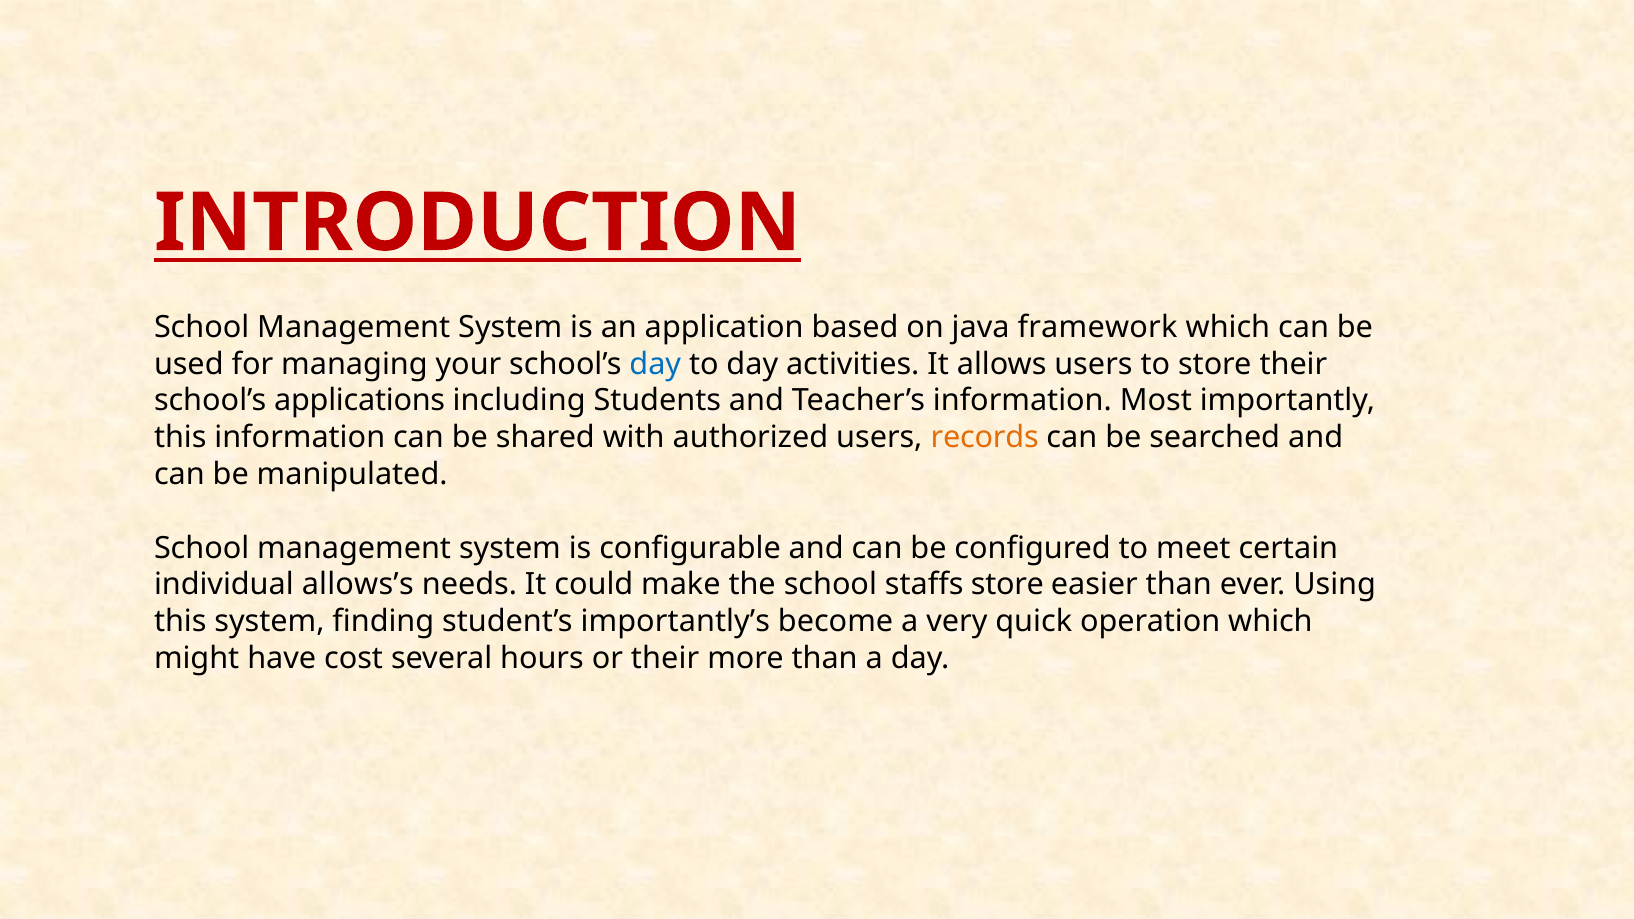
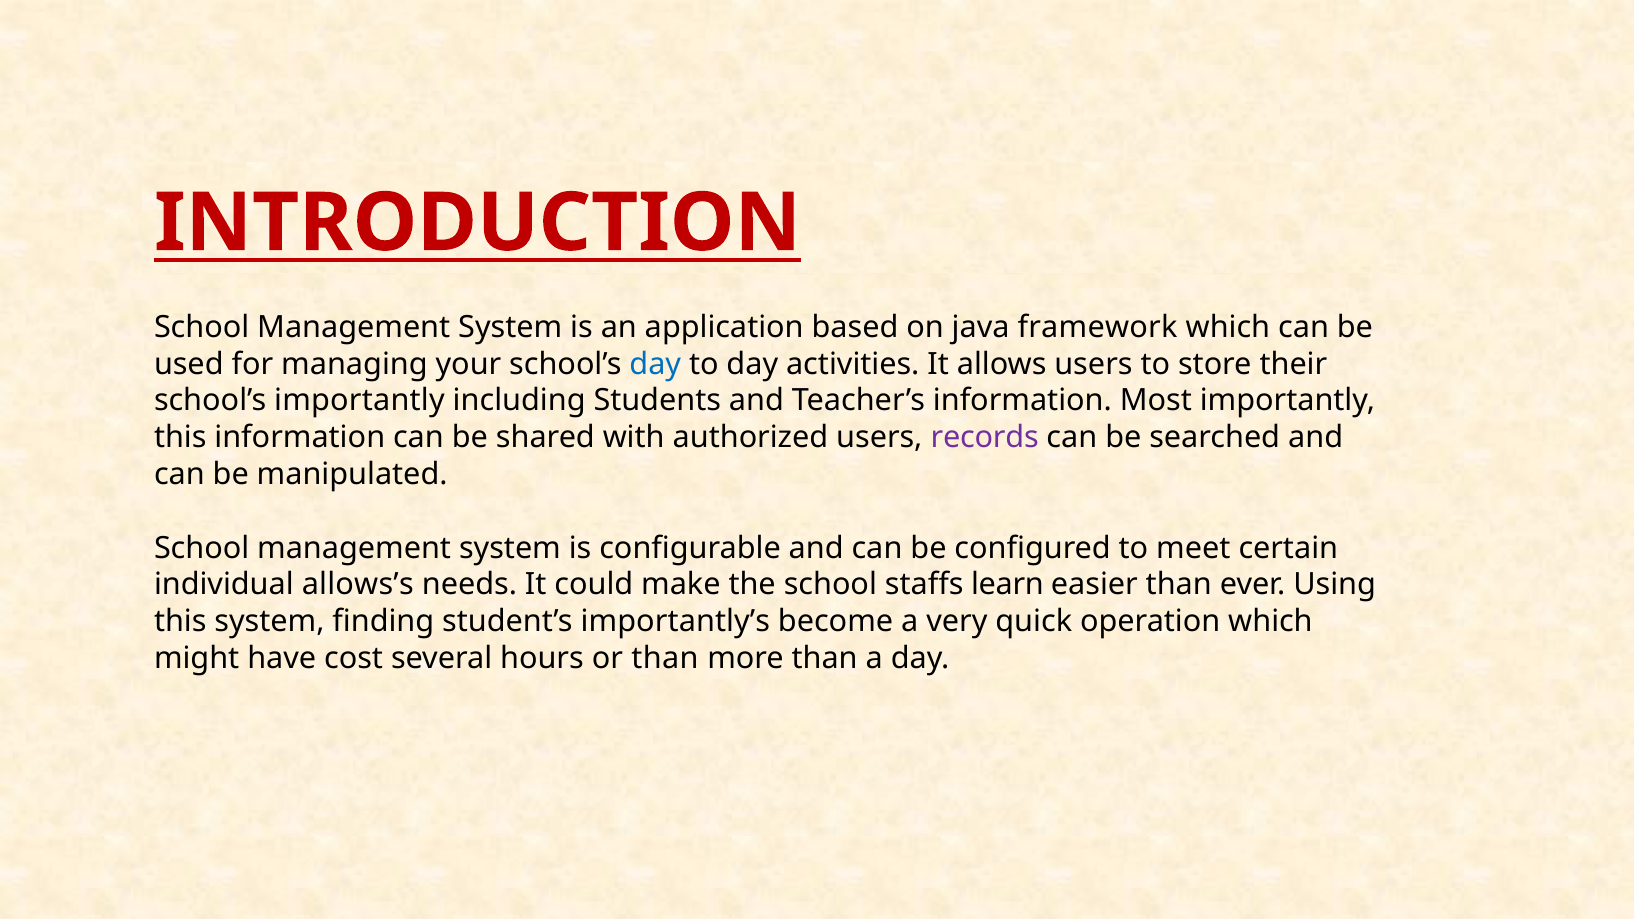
school’s applications: applications -> importantly (359, 401)
records colour: orange -> purple (985, 438)
staffs store: store -> learn (1007, 585)
or their: their -> than (665, 658)
